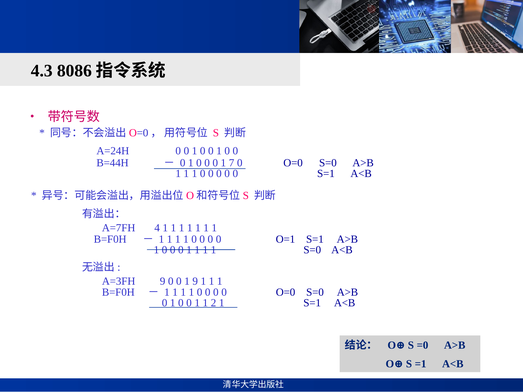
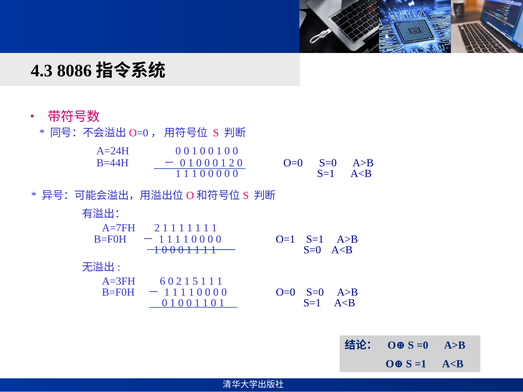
1 7: 7 -> 2 (232, 163)
A=7FH 4: 4 -> 2 (157, 228)
A=3FH 9: 9 -> 6 (163, 281)
0: 0 -> 2 (179, 281)
1 9: 9 -> 5 (195, 281)
0 1 1 2: 2 -> 0 (214, 303)
